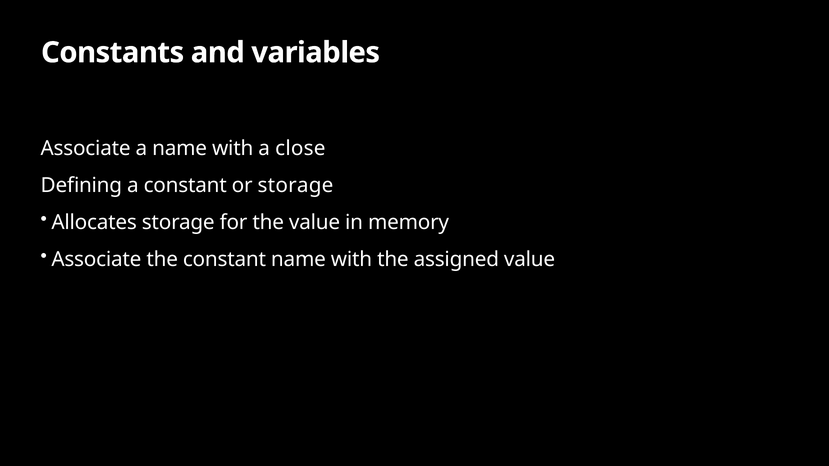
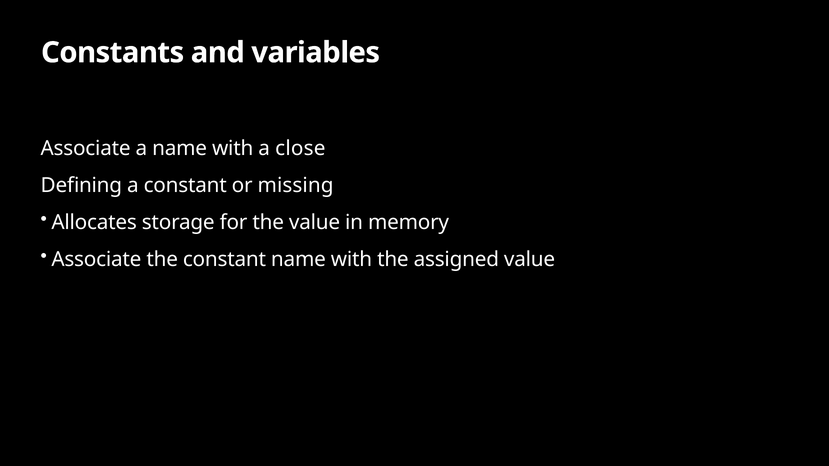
or storage: storage -> missing (296, 186)
